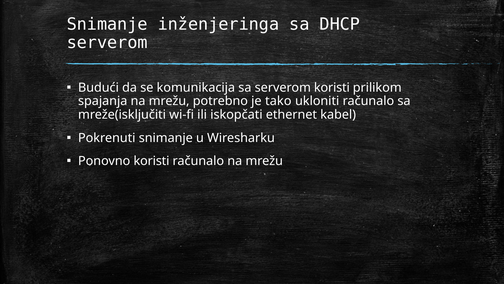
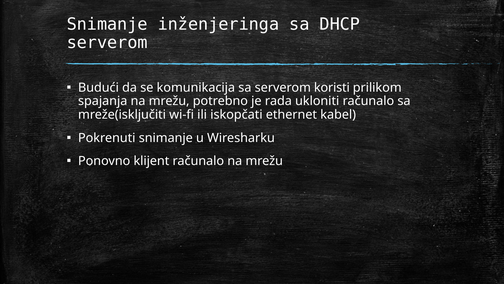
tako: tako -> rada (278, 101)
Ponovno koristi: koristi -> klijent (151, 161)
